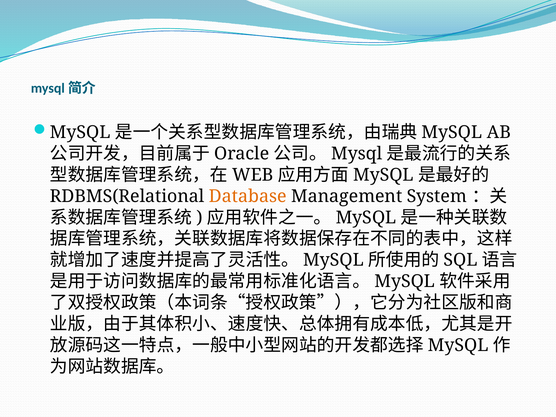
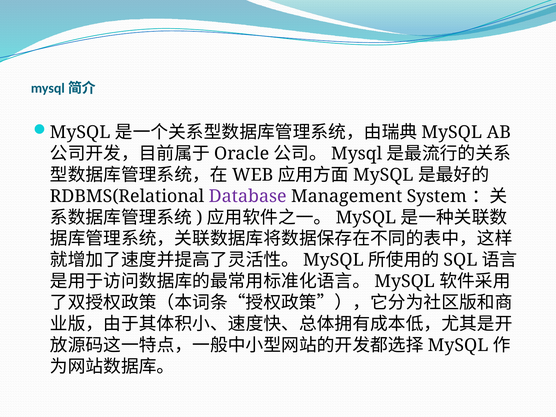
Database colour: orange -> purple (248, 196)
